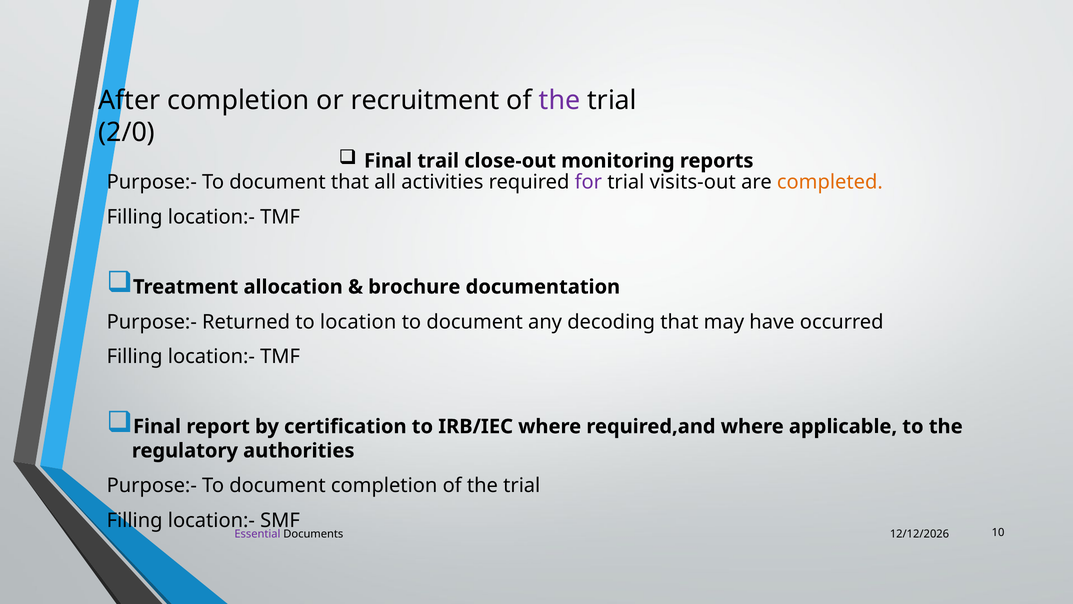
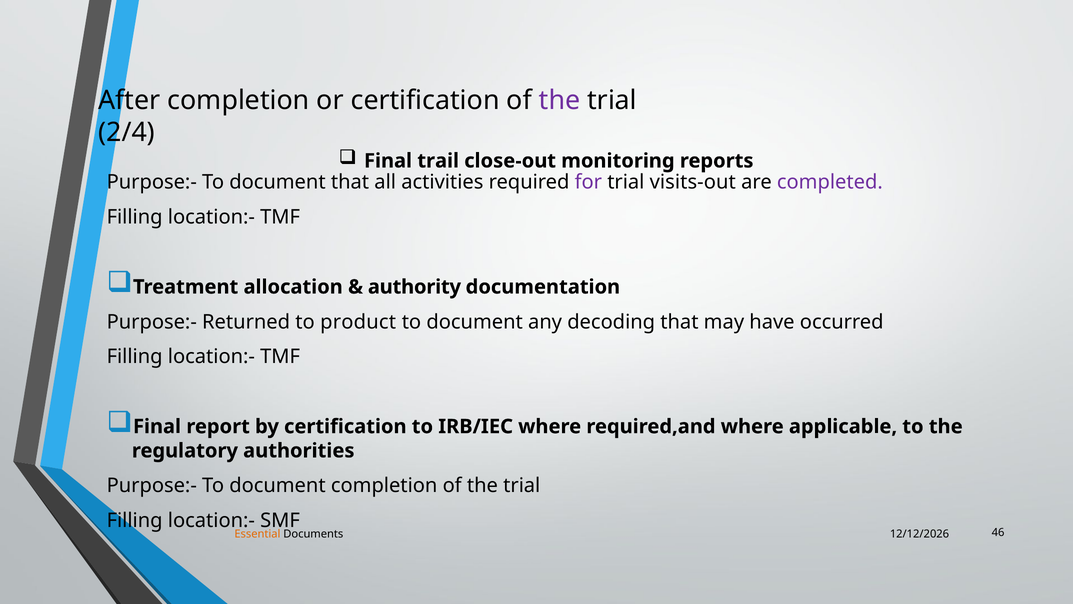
or recruitment: recruitment -> certification (425, 100)
2/0: 2/0 -> 2/4 (127, 132)
completed colour: orange -> purple (830, 182)
brochure: brochure -> authority (414, 287)
location: location -> product (358, 322)
Essential colour: purple -> orange (257, 534)
10: 10 -> 46 (998, 532)
